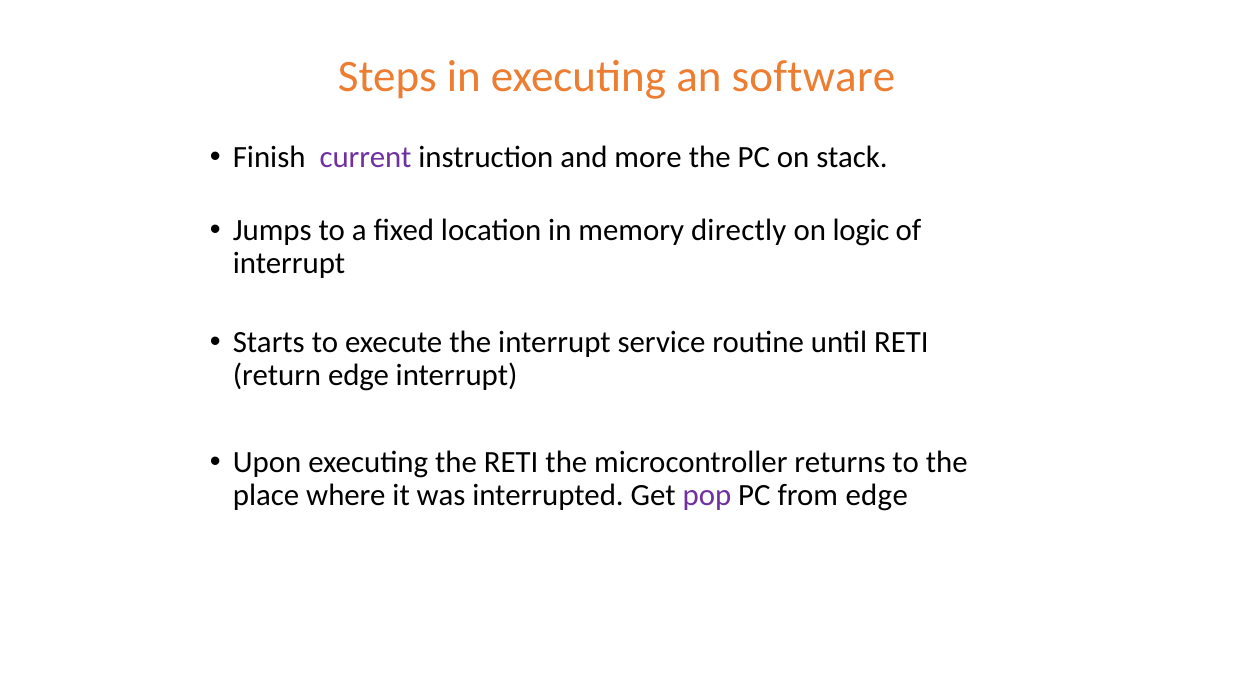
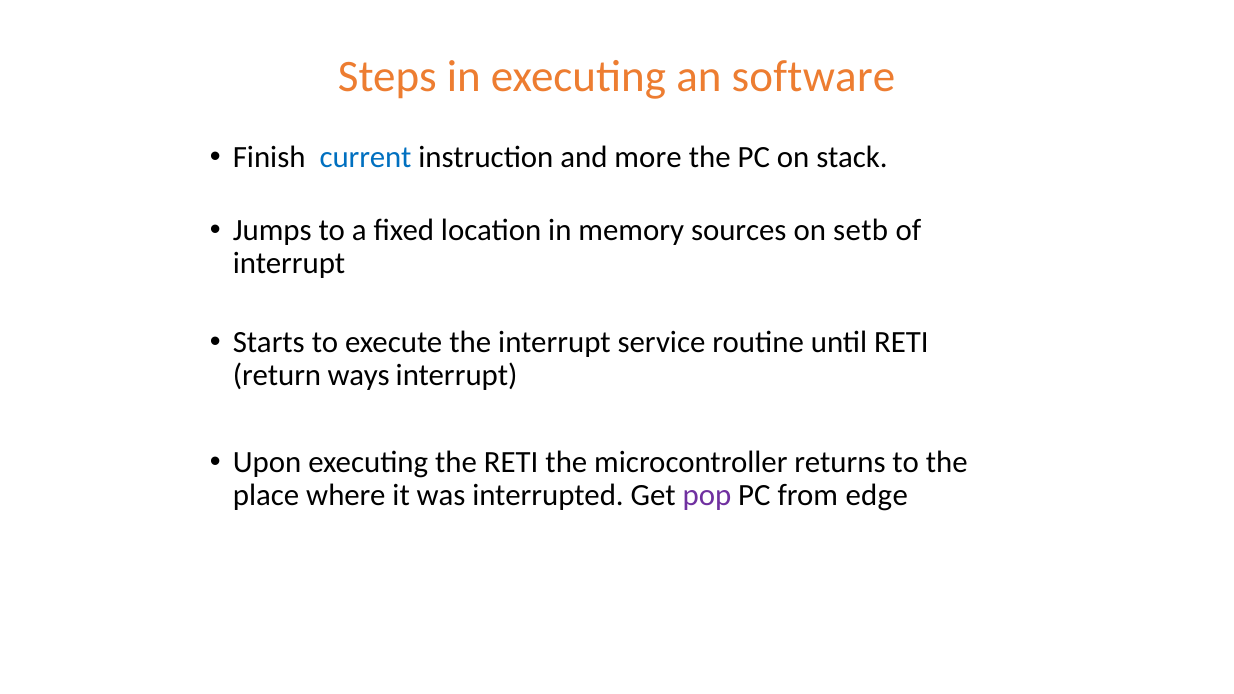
current colour: purple -> blue (366, 158)
directly: directly -> sources (739, 230)
logic: logic -> setb (861, 230)
return edge: edge -> ways (359, 375)
